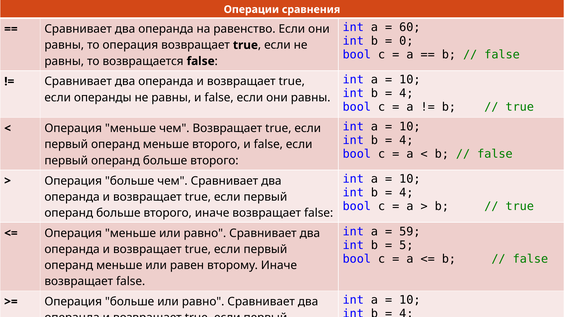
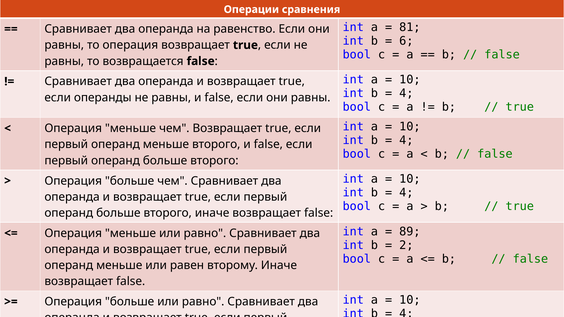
60: 60 -> 81 (410, 27)
0: 0 -> 6 (406, 41)
59: 59 -> 89 (410, 232)
5: 5 -> 2 (406, 245)
